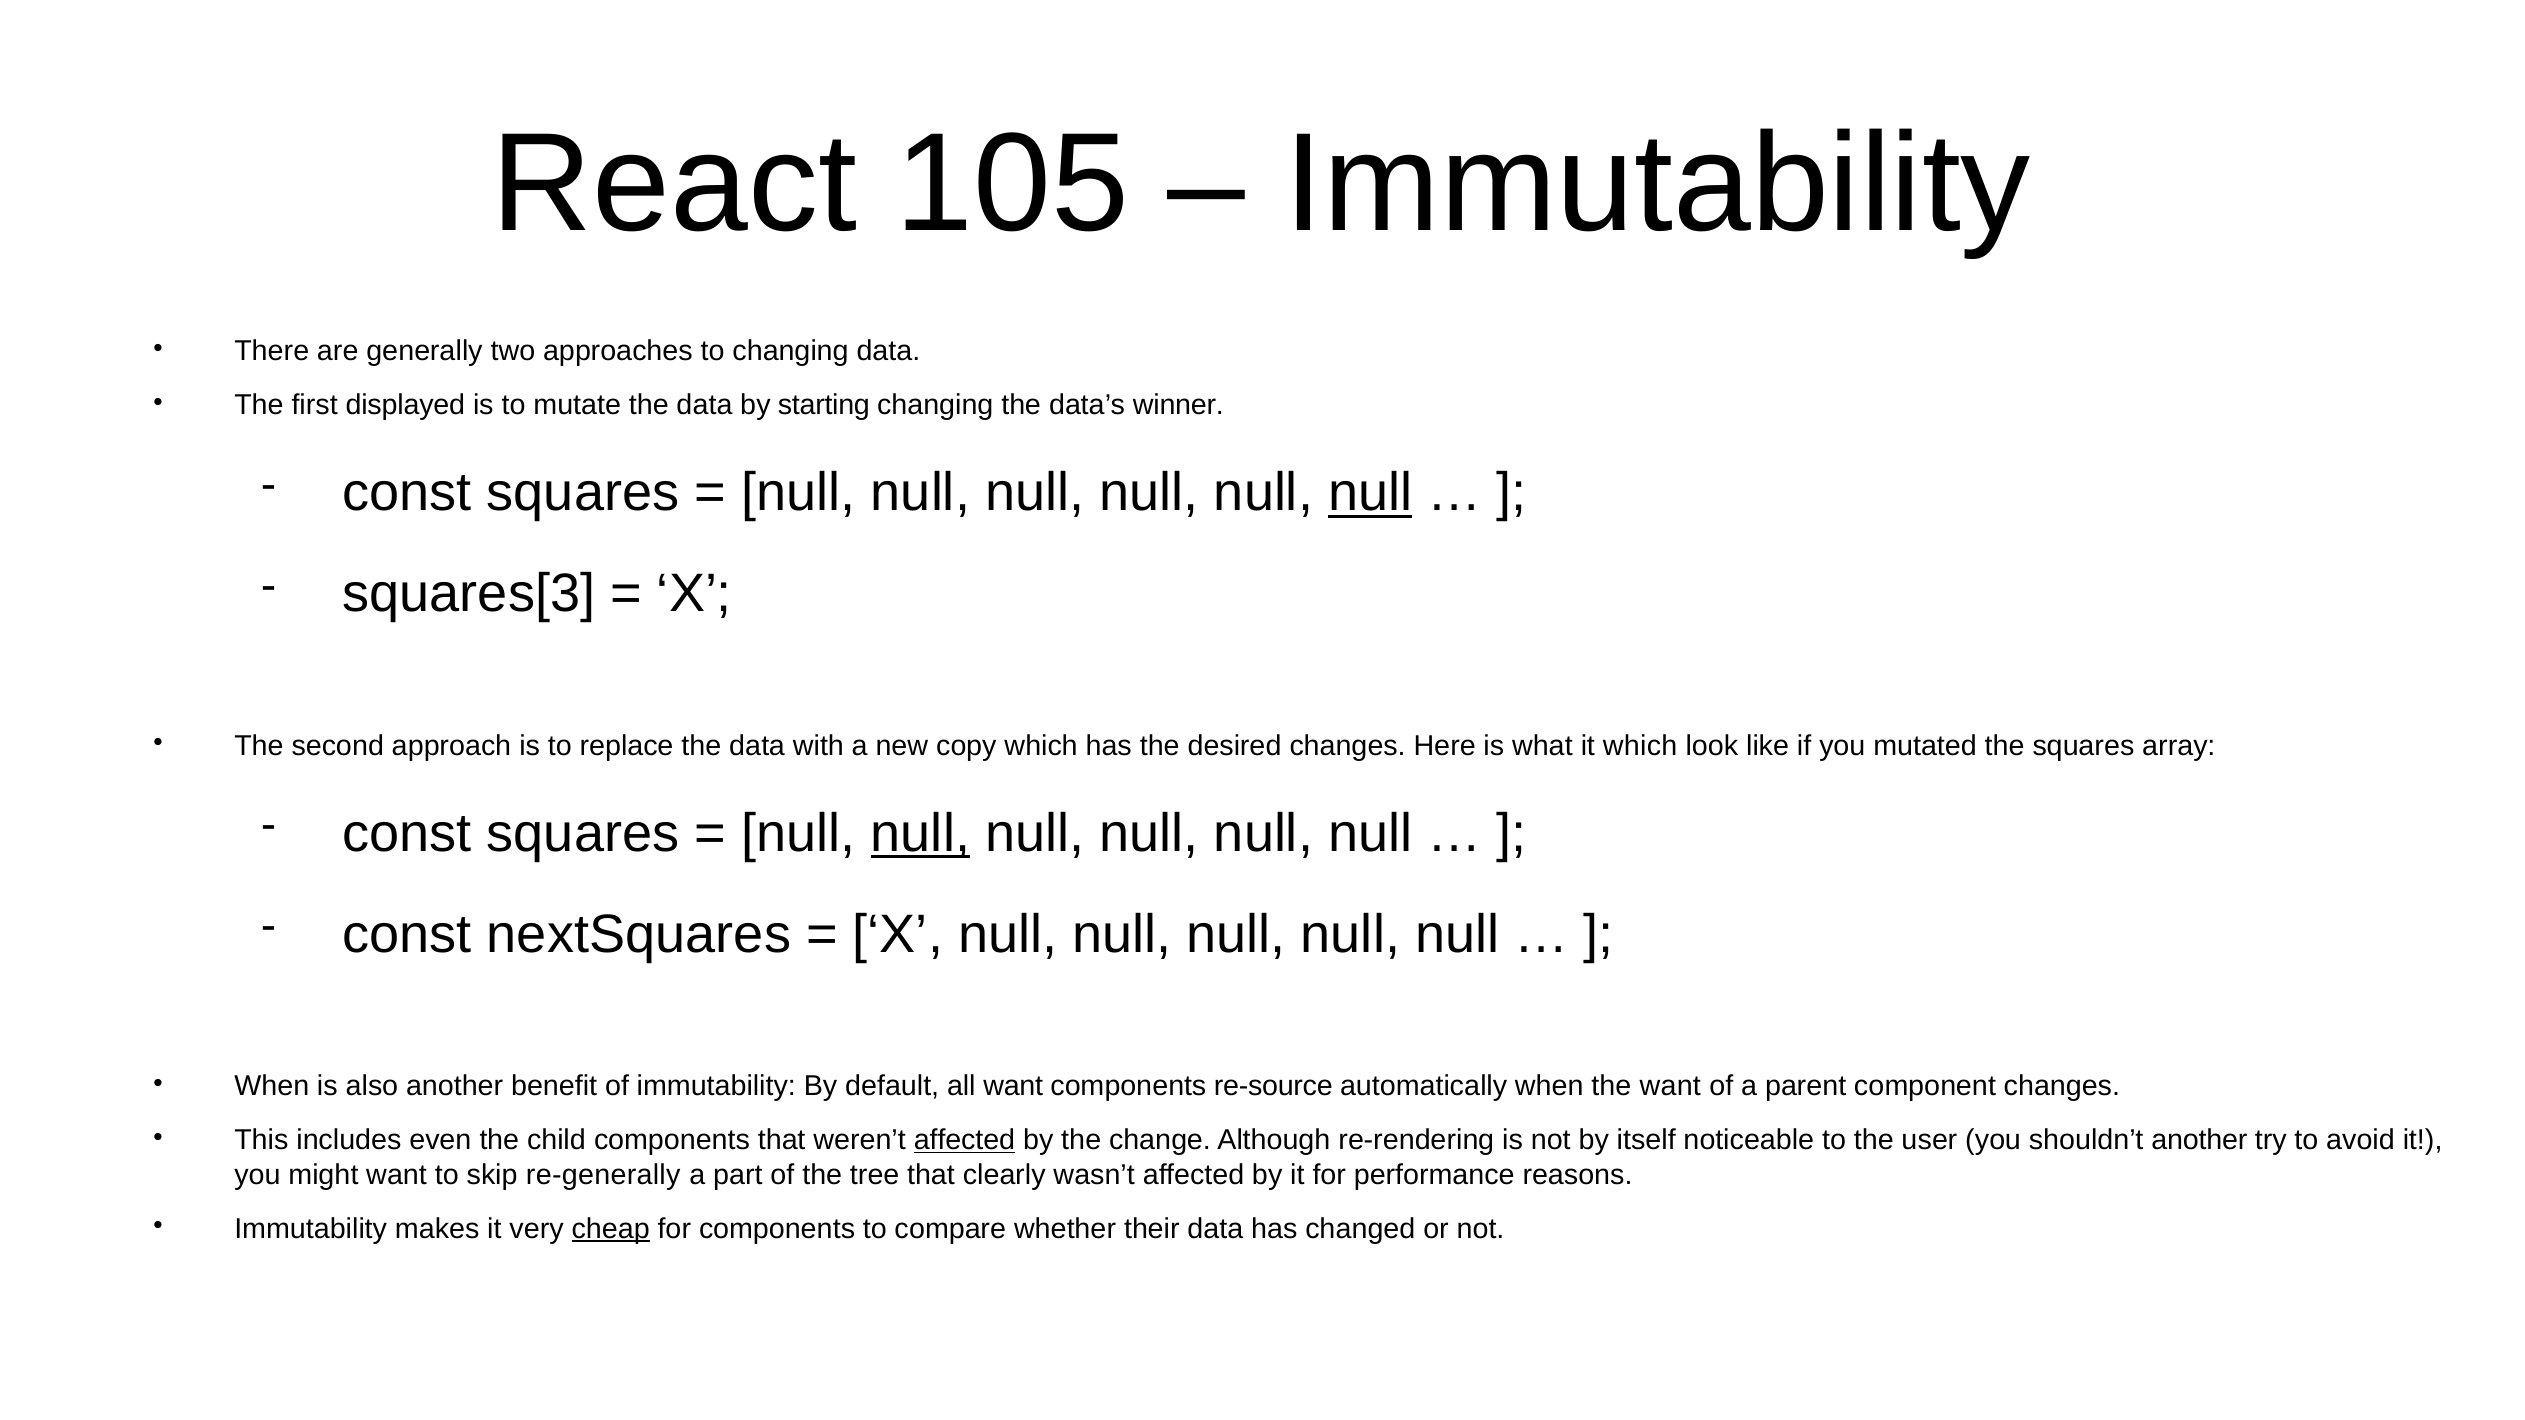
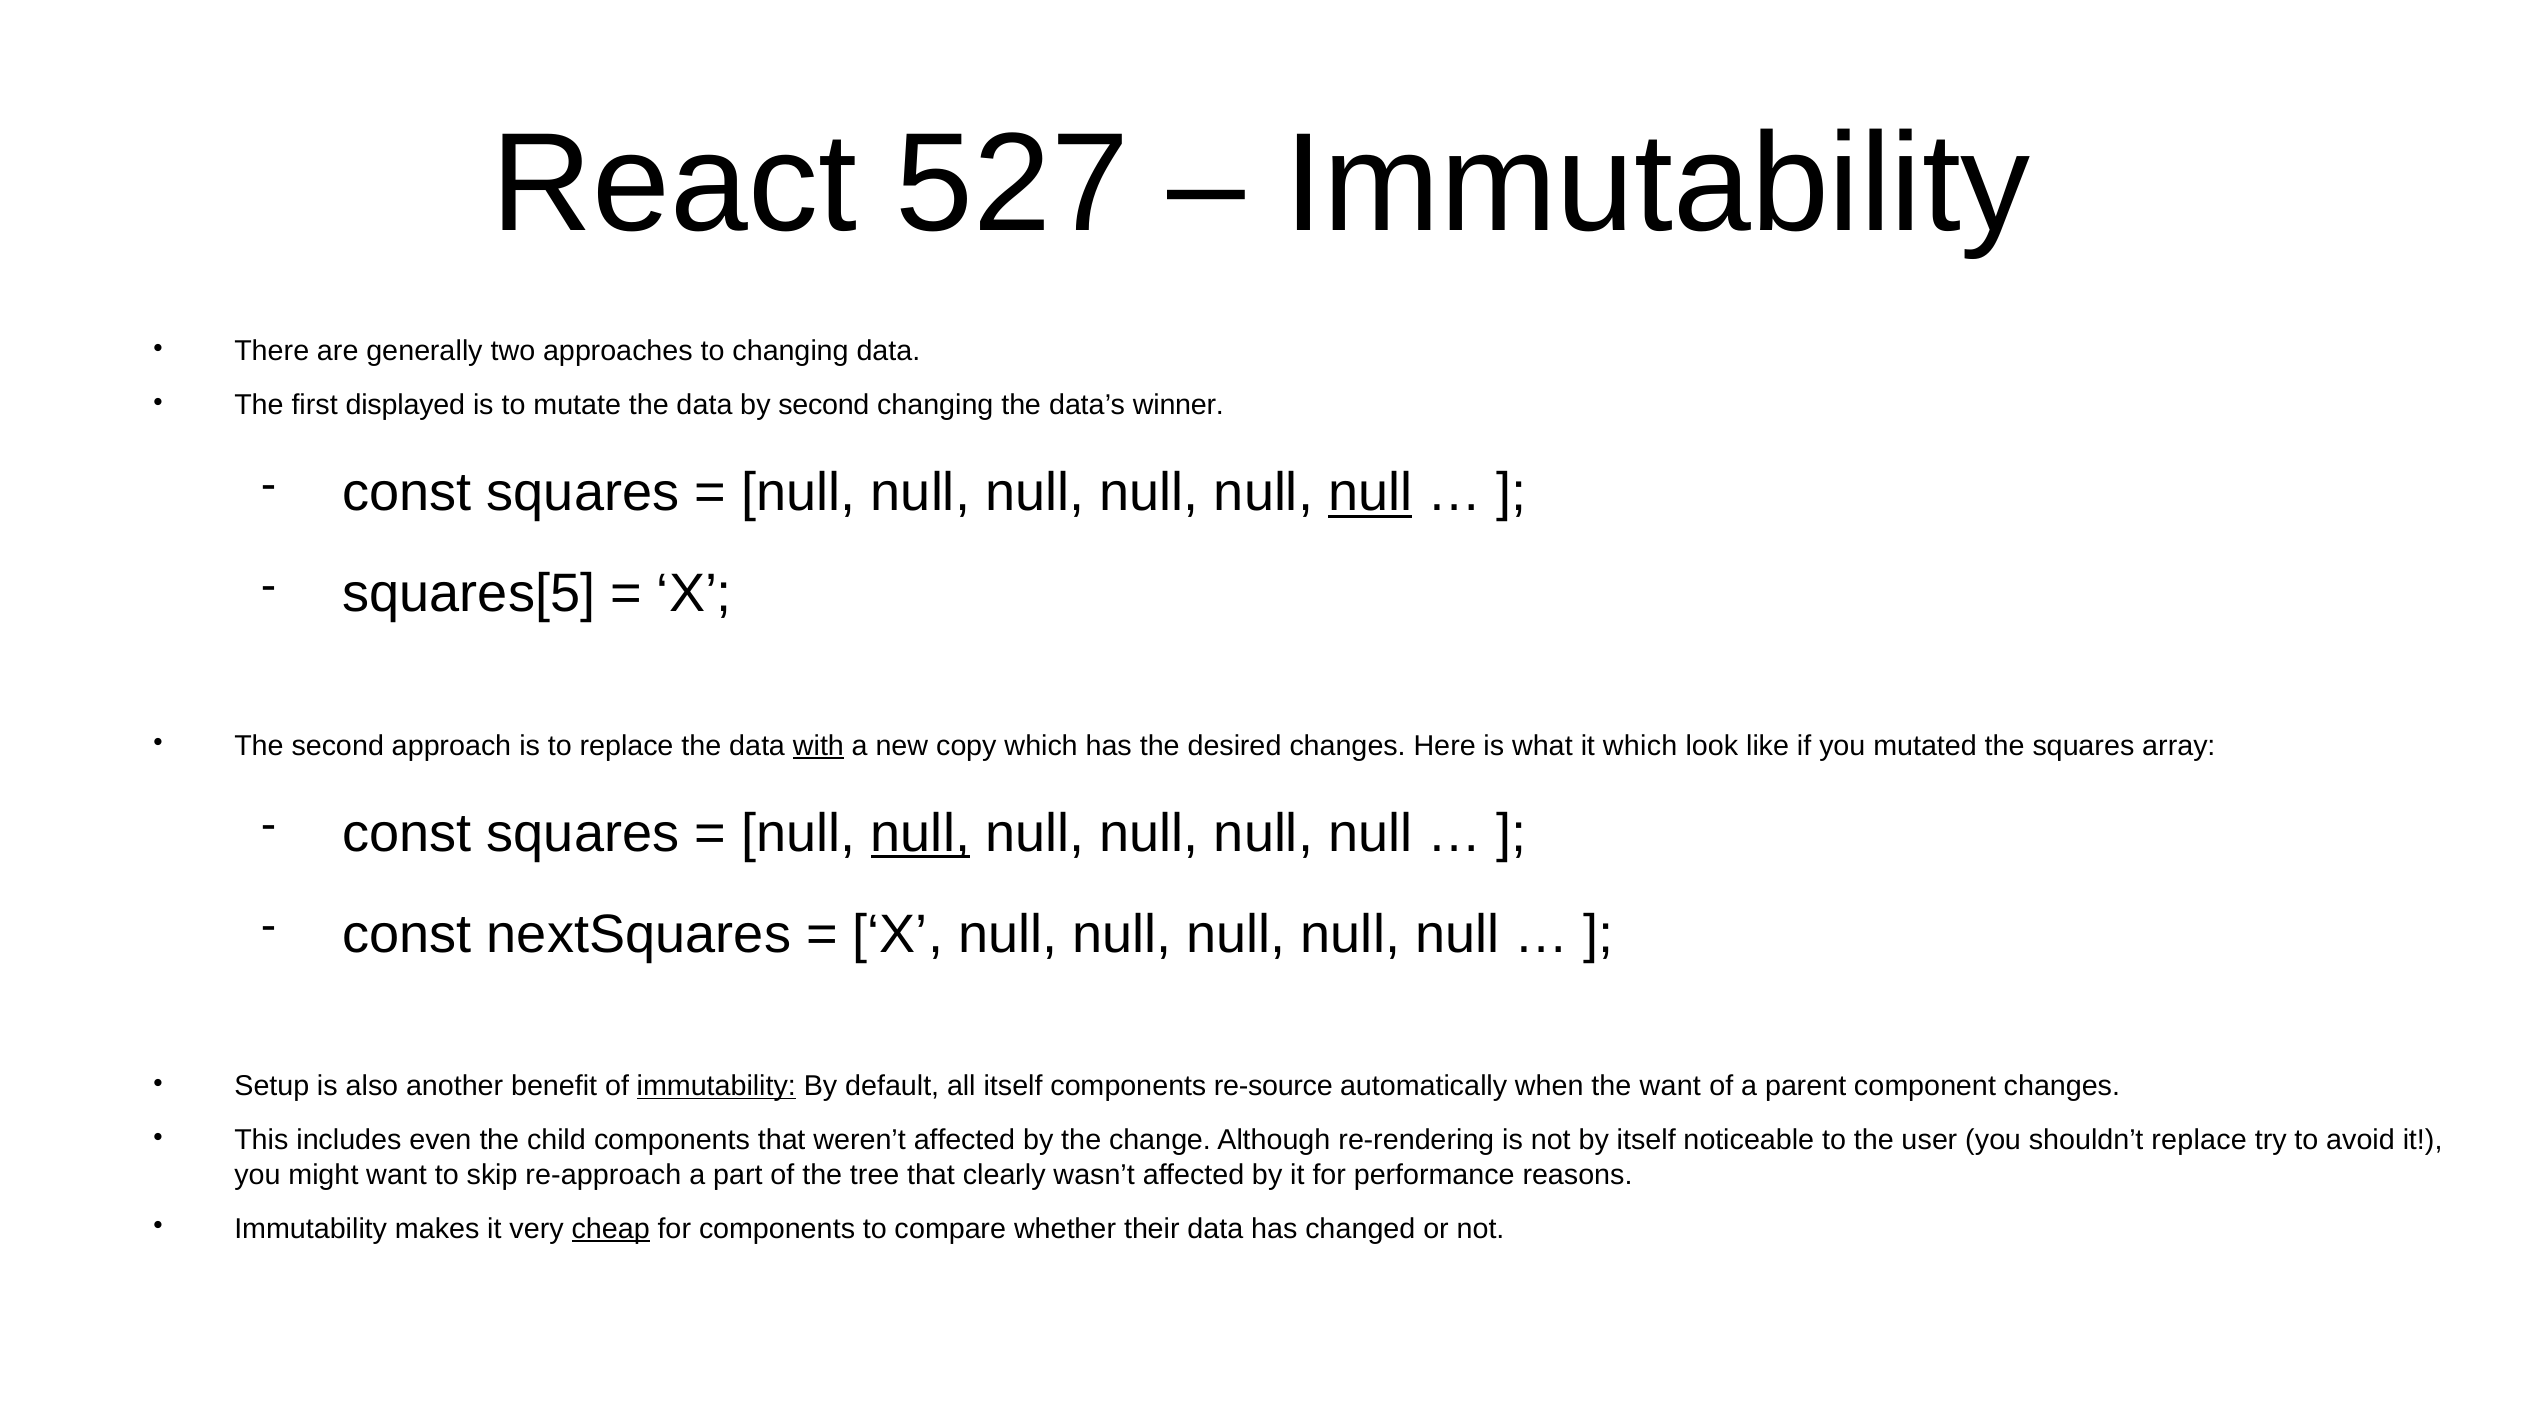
105: 105 -> 527 (1012, 185)
by starting: starting -> second (824, 406)
squares[3: squares[3 -> squares[5 (469, 594)
with underline: none -> present (818, 746)
When: When -> Setup (272, 1086)
immutability underline: none -> present (716, 1086)
all want: want -> itself (1013, 1086)
affected underline: present -> none (964, 1141)
shouldn’t another: another -> replace (2199, 1141)
re-generally: re-generally -> re-approach (603, 1175)
